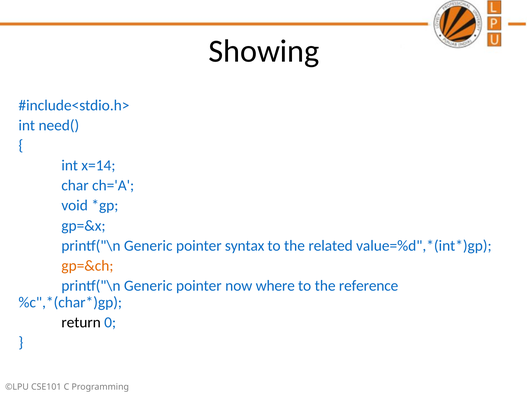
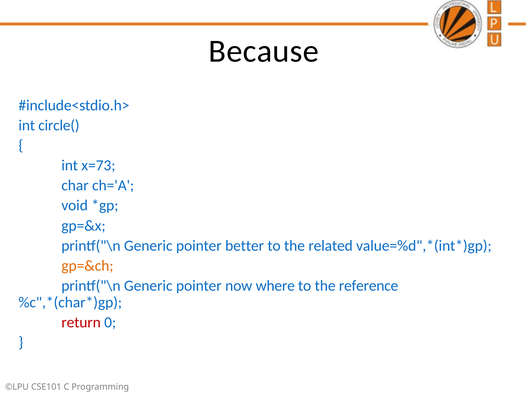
Showing: Showing -> Because (264, 51)
need(: need( -> circle( (59, 125)
x=14: x=14 -> x=73 (98, 165)
syntax: syntax -> better (245, 246)
return colour: black -> red (81, 322)
